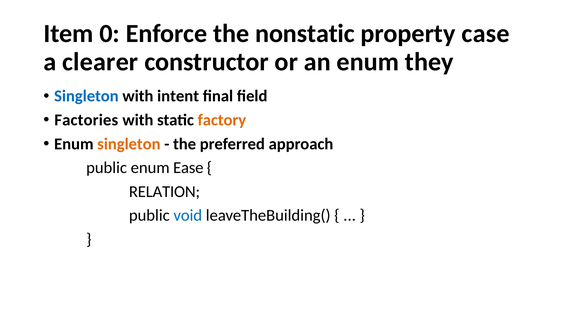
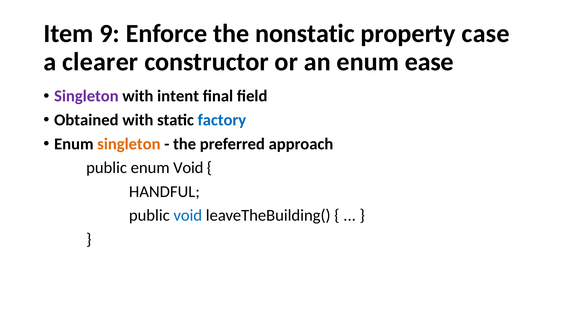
0: 0 -> 9 (110, 34)
they: they -> ease (429, 62)
Singleton colour: blue -> purple (86, 96)
Factories: Factories -> Obtained (86, 120)
factory colour: orange -> blue (222, 120)
enum Ease: Ease -> Void (188, 168)
RELATION: RELATION -> HANDFUL (164, 192)
